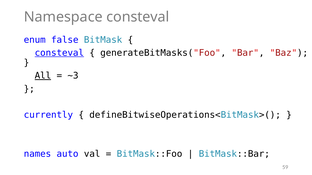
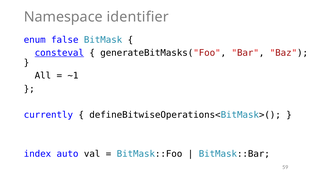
Namespace consteval: consteval -> identifier (138, 17)
All underline: present -> none (43, 76)
~3: ~3 -> ~1 (73, 76)
names: names -> index (37, 154)
